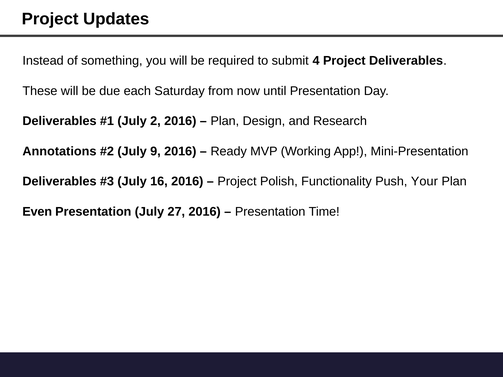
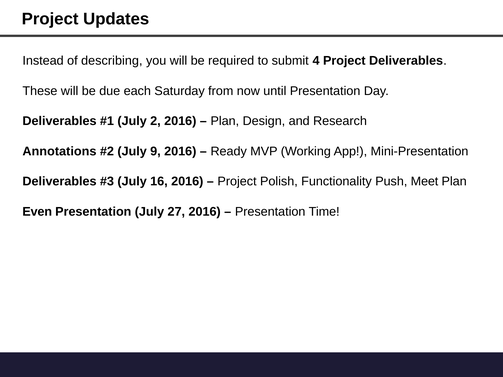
something: something -> describing (112, 61)
Your: Your -> Meet (425, 182)
